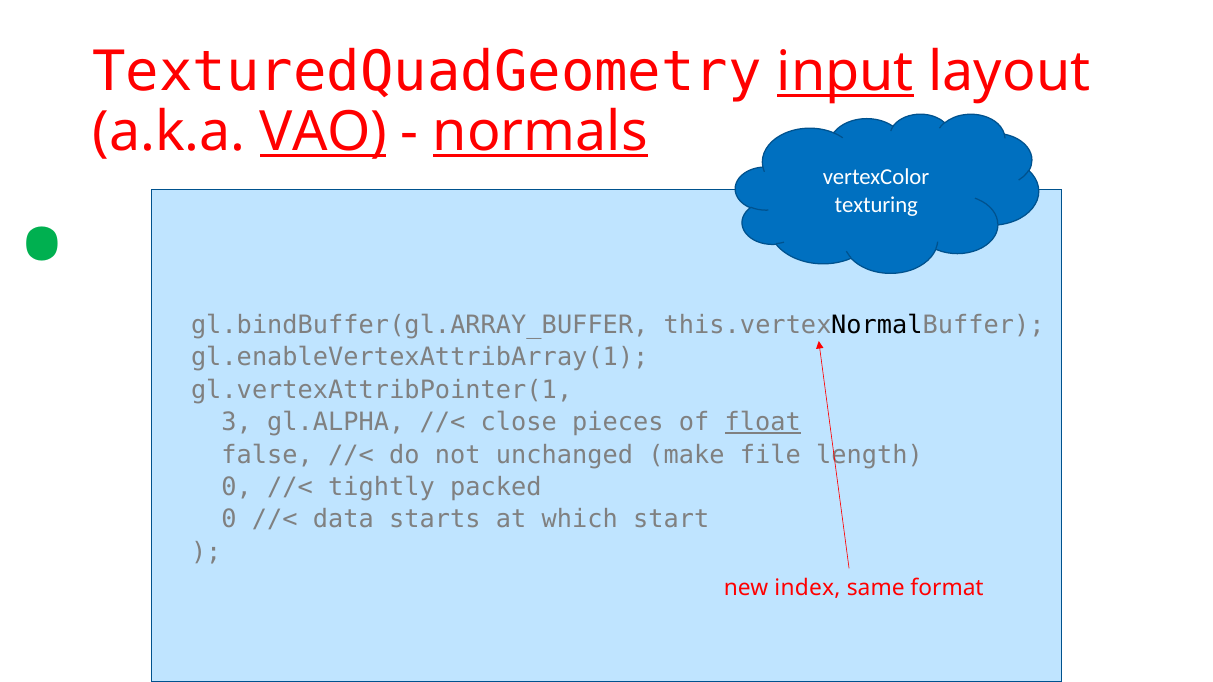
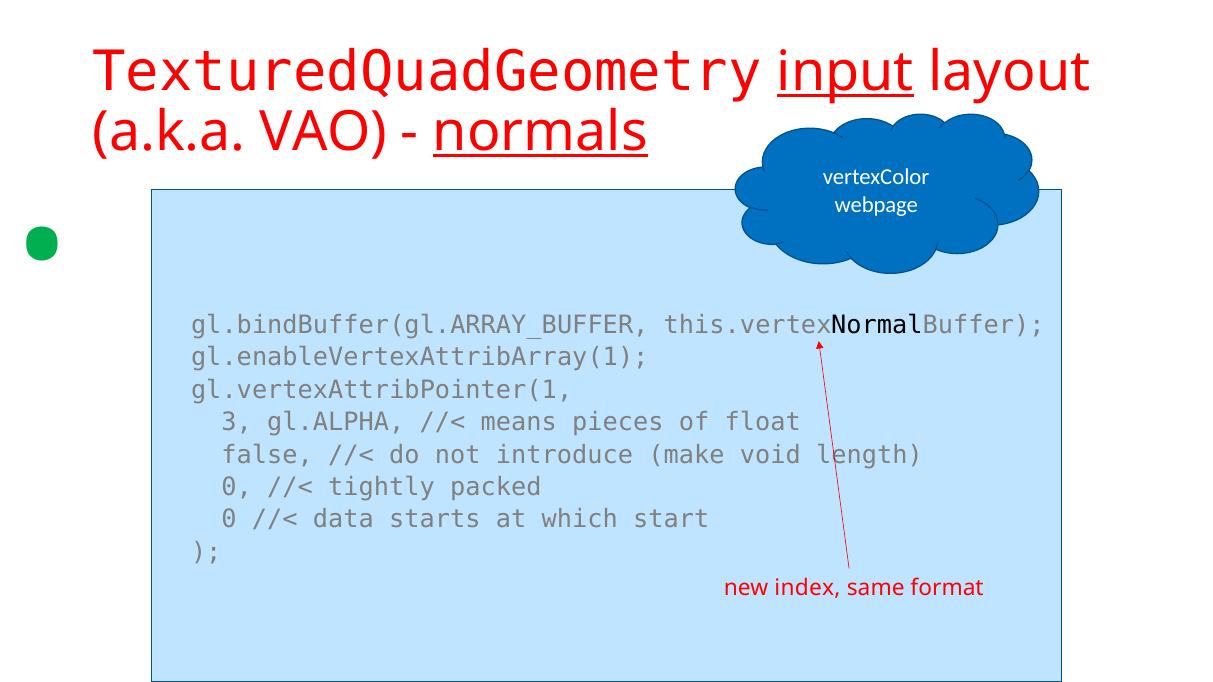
VAO underline: present -> none (323, 132)
texturing: texturing -> webpage (876, 205)
close: close -> means (519, 422)
float underline: present -> none (763, 422)
unchanged: unchanged -> introduce (565, 455)
file: file -> void (770, 455)
